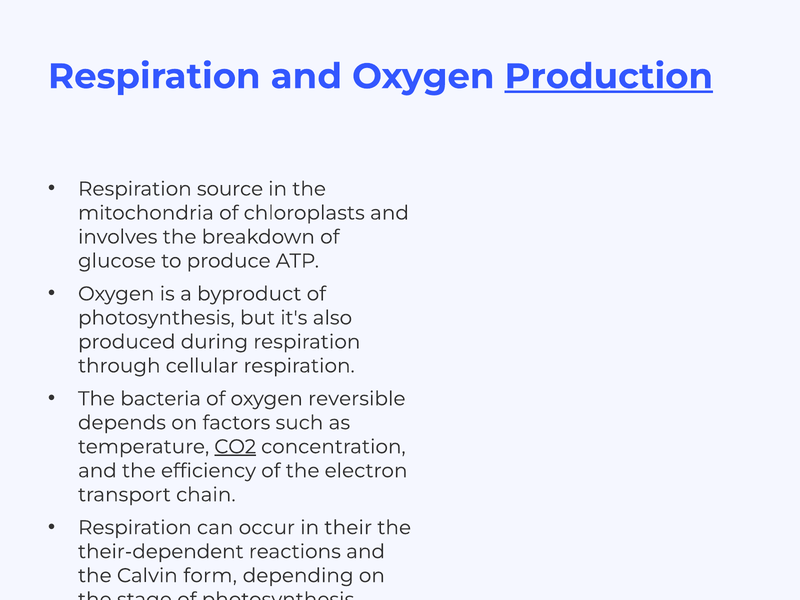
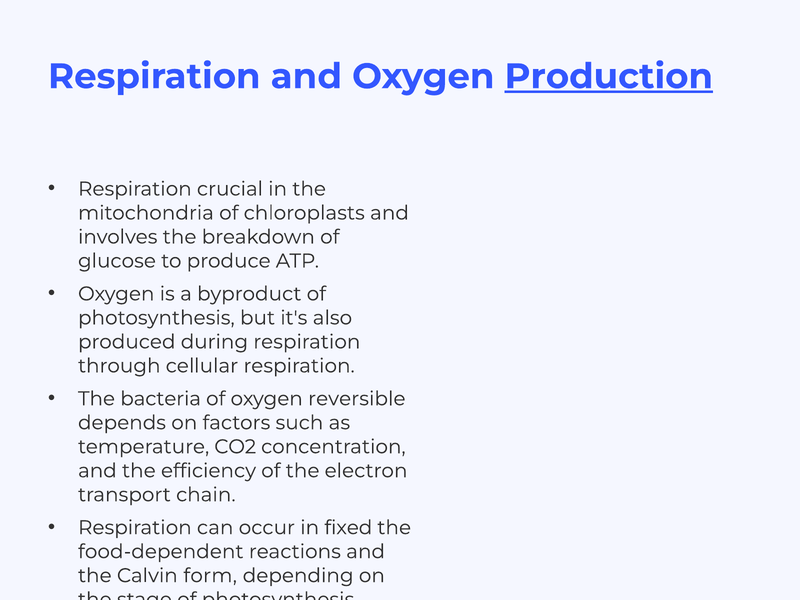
Respiration source: source -> crucial (230, 189)
CO2 underline: present -> none (235, 447)
their: their -> fixed (348, 528)
their-dependent: their-dependent -> food-dependent (161, 552)
